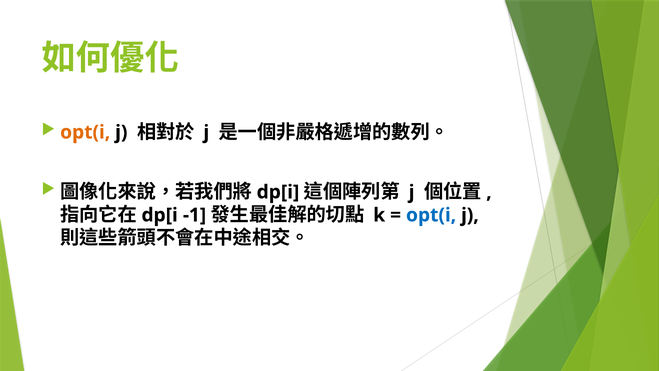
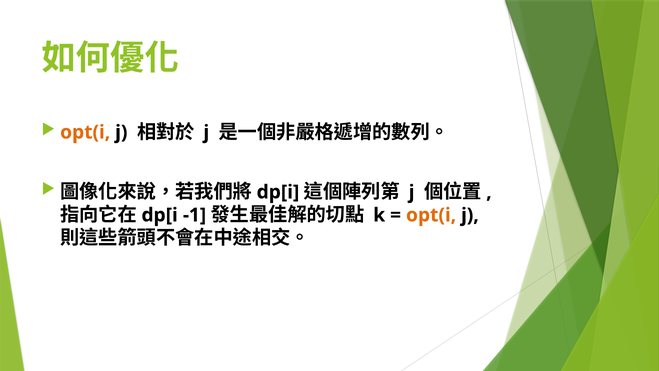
opt(i colour: blue -> orange (431, 215)
